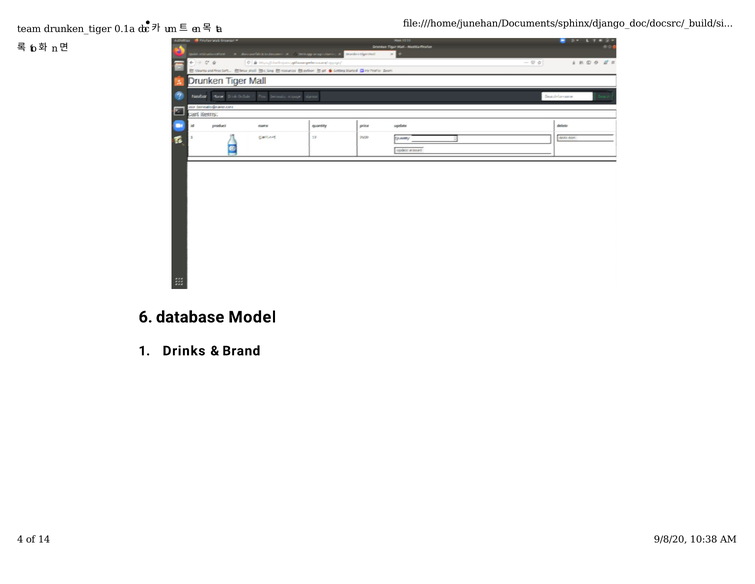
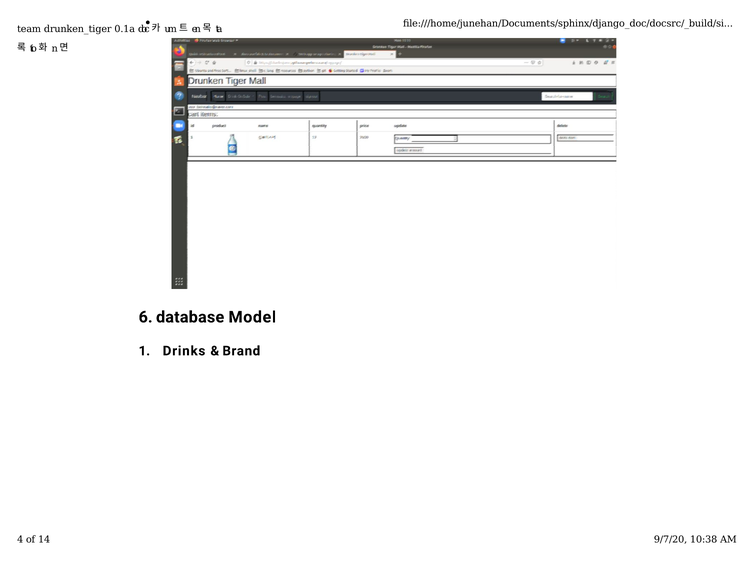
9/8/20: 9/8/20 -> 9/7/20 (671, 539)
